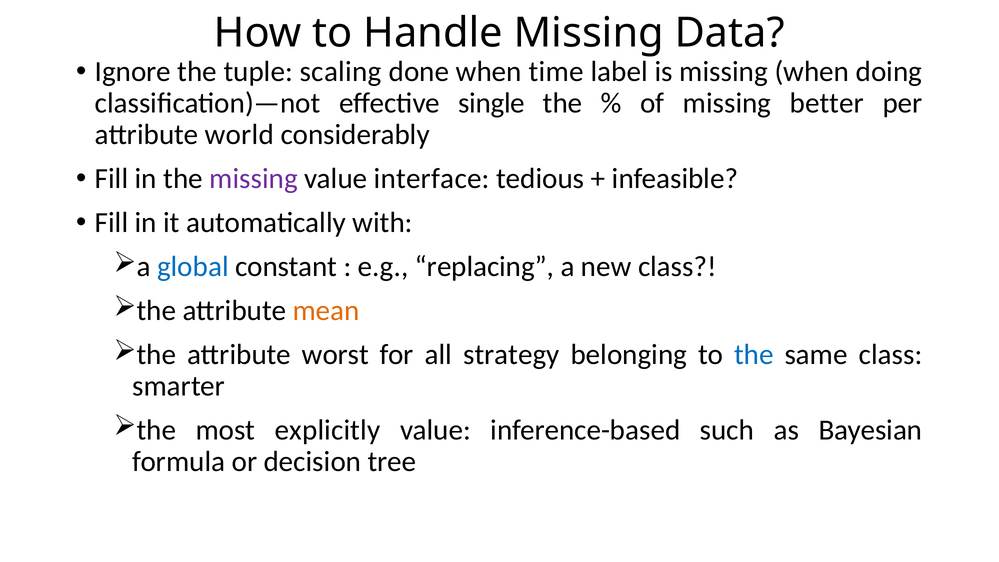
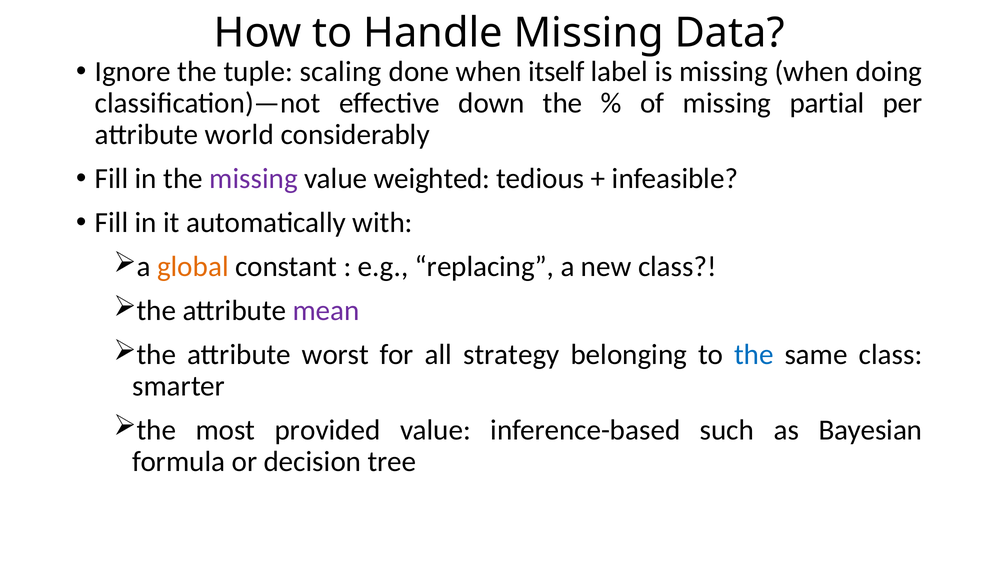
time: time -> itself (556, 72)
single: single -> down (492, 103)
better: better -> partial (827, 103)
interface: interface -> weighted (432, 179)
global colour: blue -> orange (193, 267)
mean colour: orange -> purple (326, 311)
explicitly: explicitly -> provided (328, 430)
